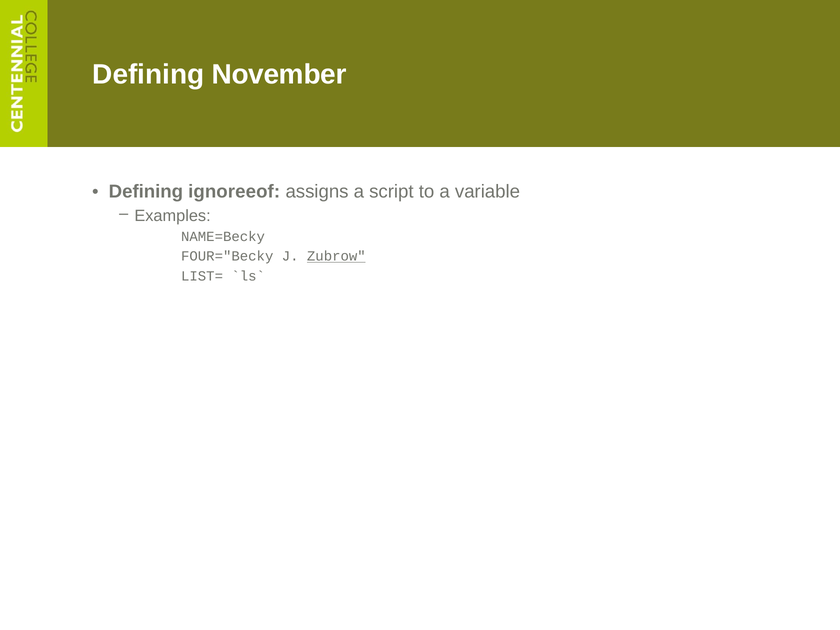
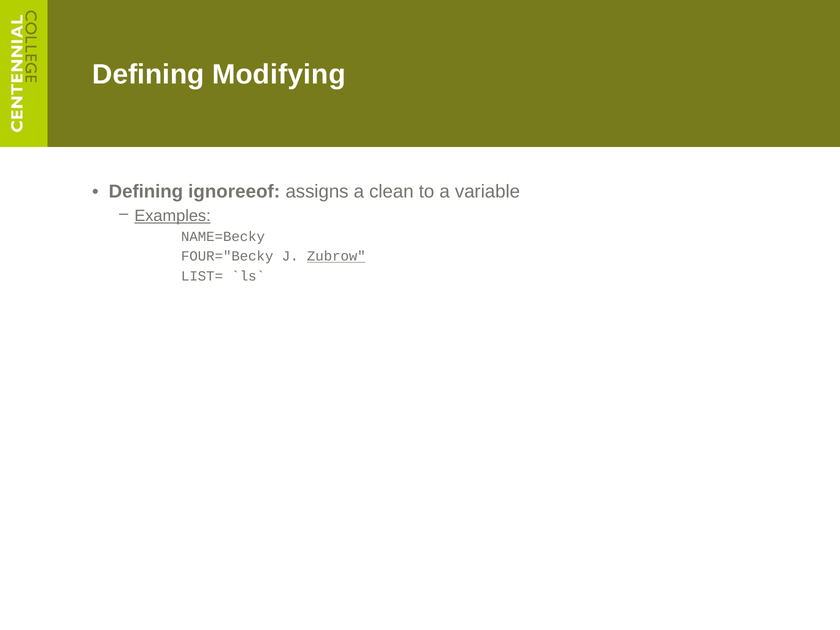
November: November -> Modifying (279, 74)
script: script -> clean (391, 192)
Examples underline: none -> present (173, 216)
